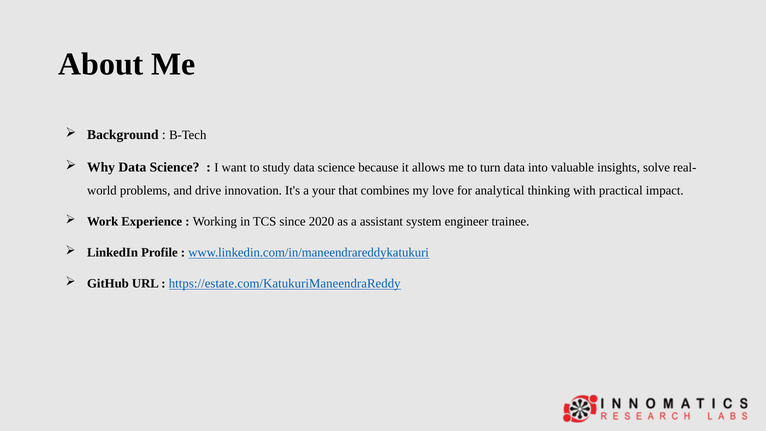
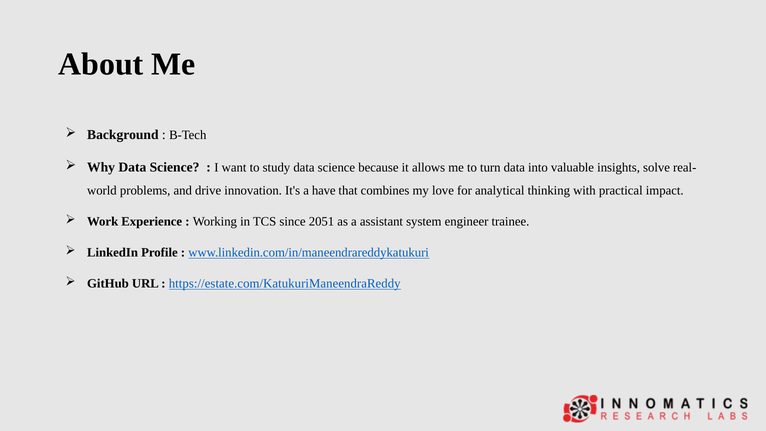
your: your -> have (324, 191)
2020: 2020 -> 2051 (321, 222)
